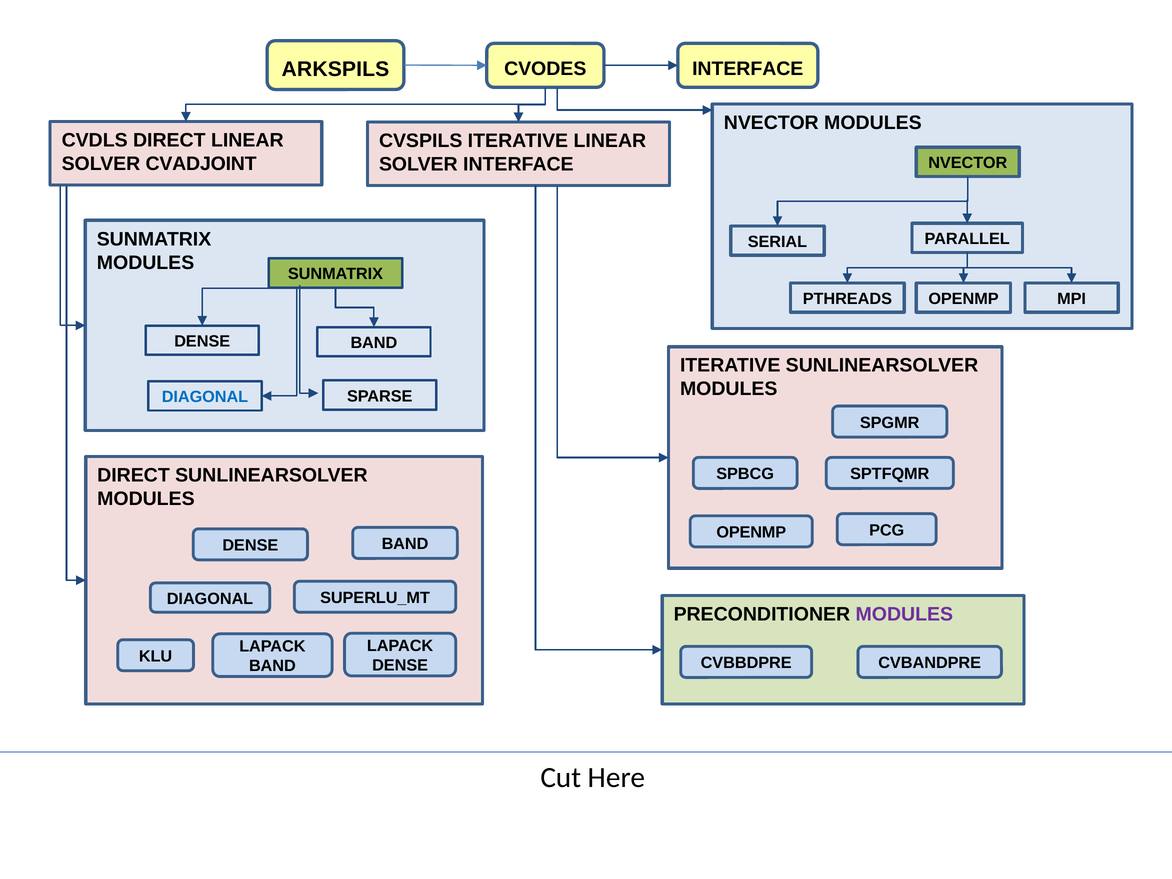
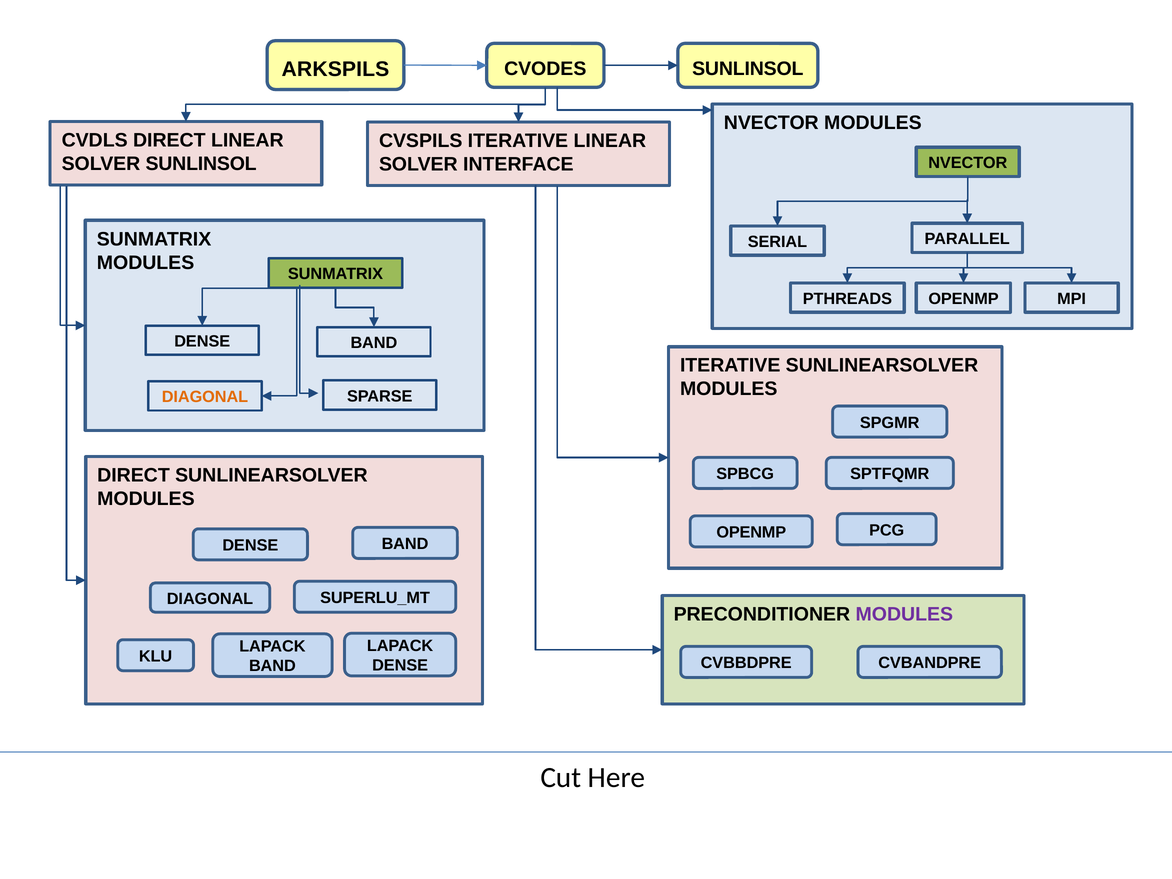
INTERFACE: INTERFACE -> SUNLINSOL (748, 69)
SOLVER CVADJOINT: CVADJOINT -> SUNLINSOL (201, 164)
DIAGONAL colour: blue -> orange (205, 397)
